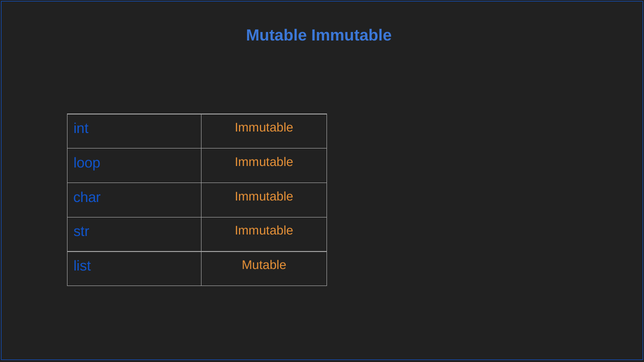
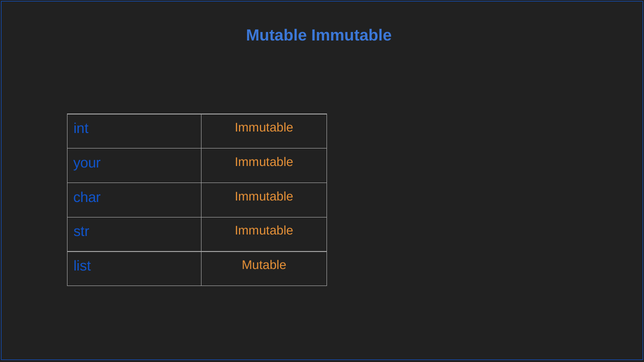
loop: loop -> your (87, 163)
